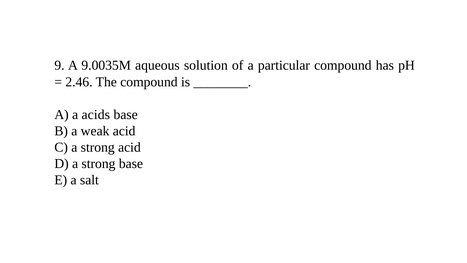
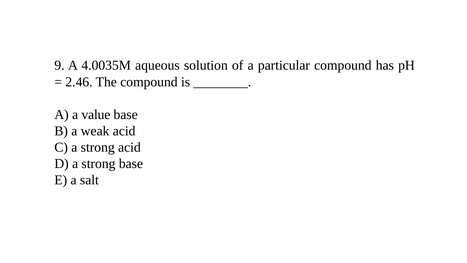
9.0035M: 9.0035M -> 4.0035M (106, 65)
acids: acids -> value (96, 114)
